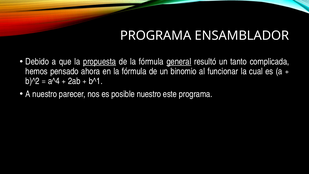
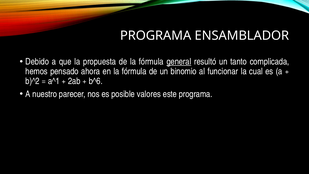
propuesta underline: present -> none (100, 62)
a^4: a^4 -> a^1 (54, 81)
b^1: b^1 -> b^6 (96, 81)
posible nuestro: nuestro -> valores (149, 94)
